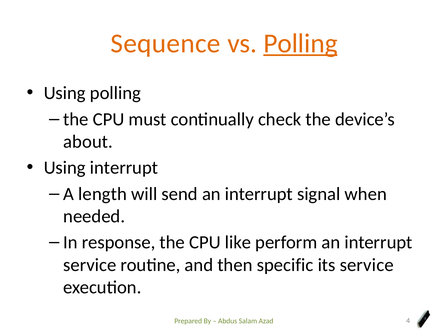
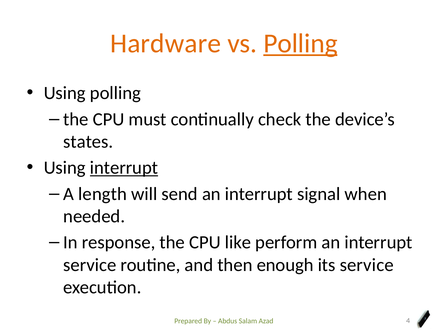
Sequence: Sequence -> Hardware (166, 43)
about: about -> states (88, 142)
interrupt underline: none -> present (124, 168)
specific: specific -> enough (285, 265)
